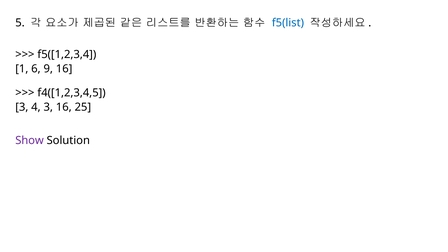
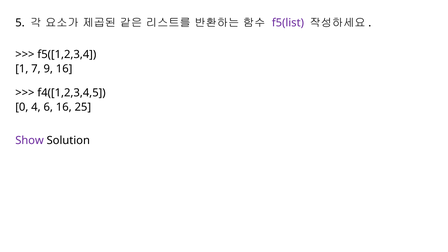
f5(list colour: blue -> purple (288, 23)
6: 6 -> 7 (36, 69)
3: 3 -> 0 (22, 107)
4 3: 3 -> 6 (48, 107)
